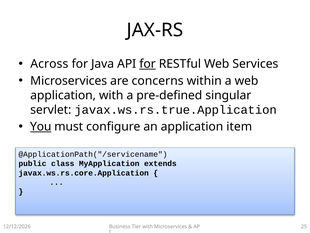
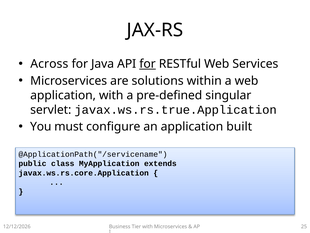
concerns: concerns -> solutions (158, 81)
You underline: present -> none (41, 126)
item: item -> built (239, 126)
